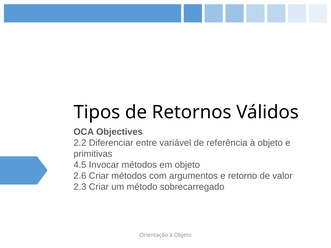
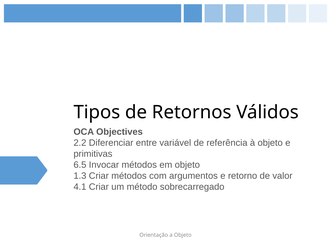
4.5: 4.5 -> 6.5 (80, 165)
2.6: 2.6 -> 1.3 (80, 176)
2.3: 2.3 -> 4.1 (80, 187)
